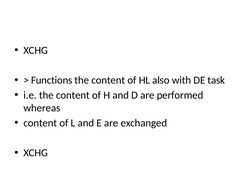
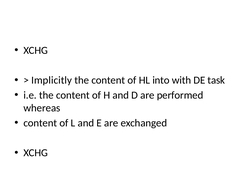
Functions: Functions -> Implicitly (52, 81)
also: also -> into (161, 81)
